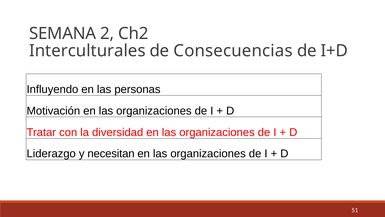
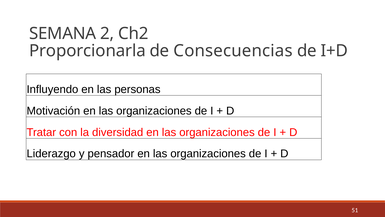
Interculturales: Interculturales -> Proporcionarla (87, 51)
necesitan: necesitan -> pensador (111, 153)
